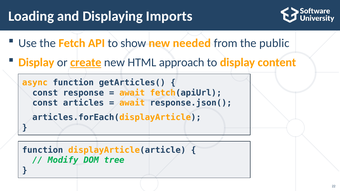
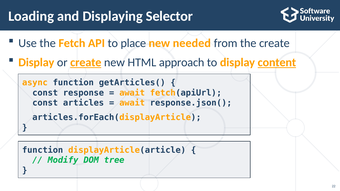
Imports: Imports -> Selector (169, 16)
show: show -> place (133, 43)
the public: public -> create (274, 43)
content underline: none -> present (277, 63)
